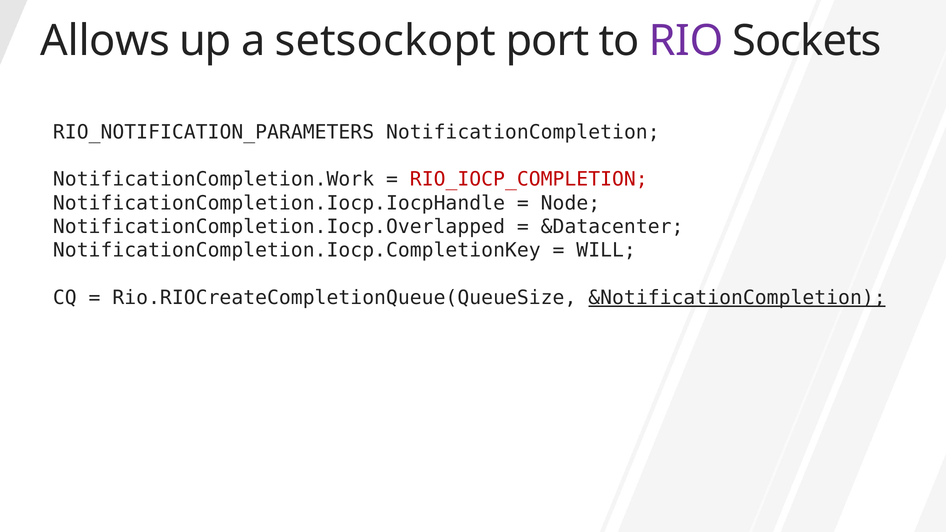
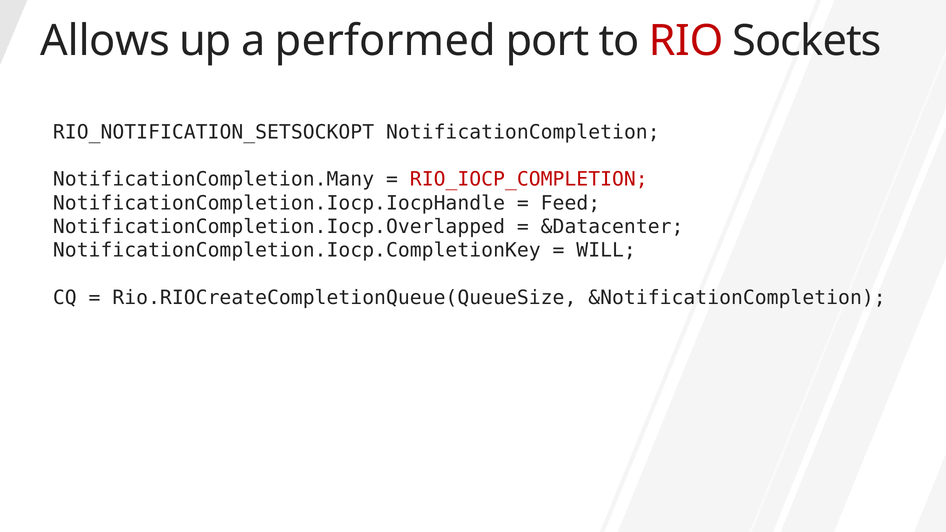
setsockopt: setsockopt -> performed (385, 41)
RIO colour: purple -> red (686, 41)
RIO_NOTIFICATION_PARAMETERS: RIO_NOTIFICATION_PARAMETERS -> RIO_NOTIFICATION_SETSOCKOPT (214, 132)
NotificationCompletion.Work: NotificationCompletion.Work -> NotificationCompletion.Many (214, 180)
Node: Node -> Feed (570, 203)
&NotificationCompletion underline: present -> none (737, 298)
